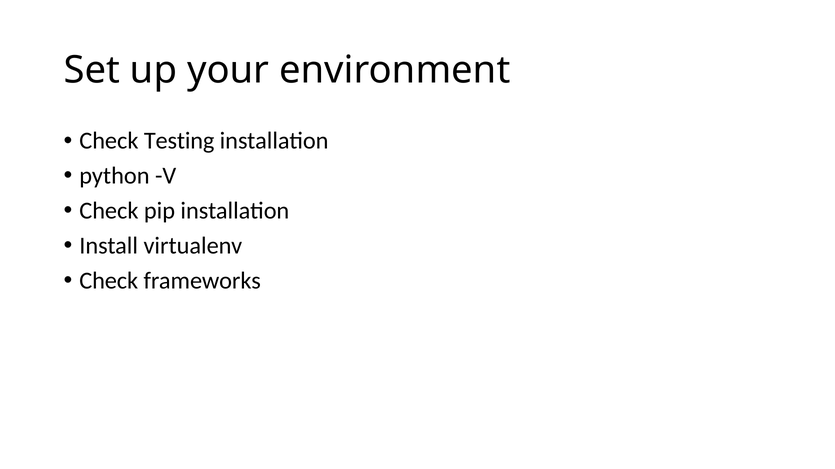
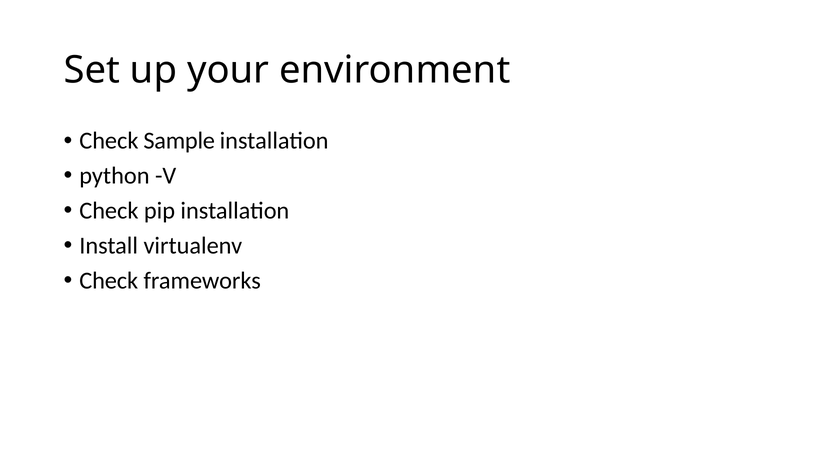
Testing: Testing -> Sample (179, 141)
